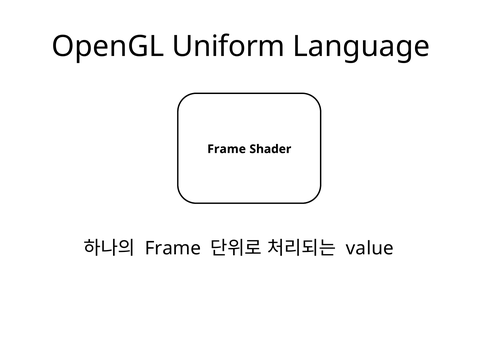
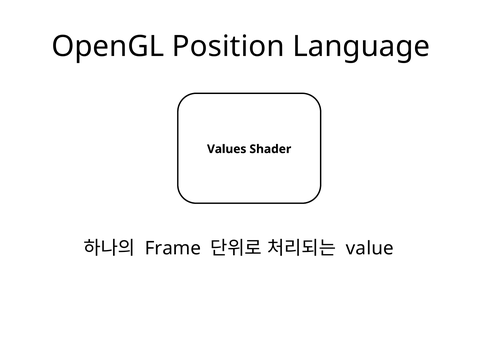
Uniform: Uniform -> Position (228, 47)
Frame: Frame -> Values (227, 149)
